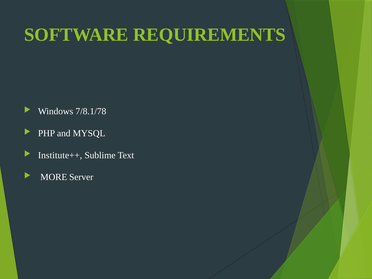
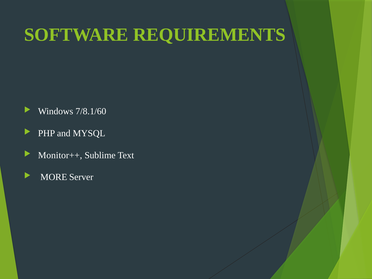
7/8.1/78: 7/8.1/78 -> 7/8.1/60 (91, 111)
Institute++: Institute++ -> Monitor++ (60, 155)
